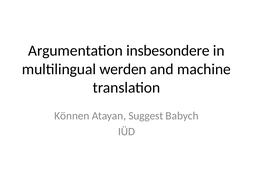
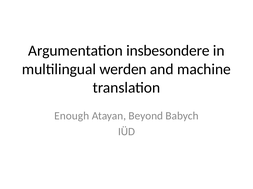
Können: Können -> Enough (72, 116)
Suggest: Suggest -> Beyond (146, 116)
